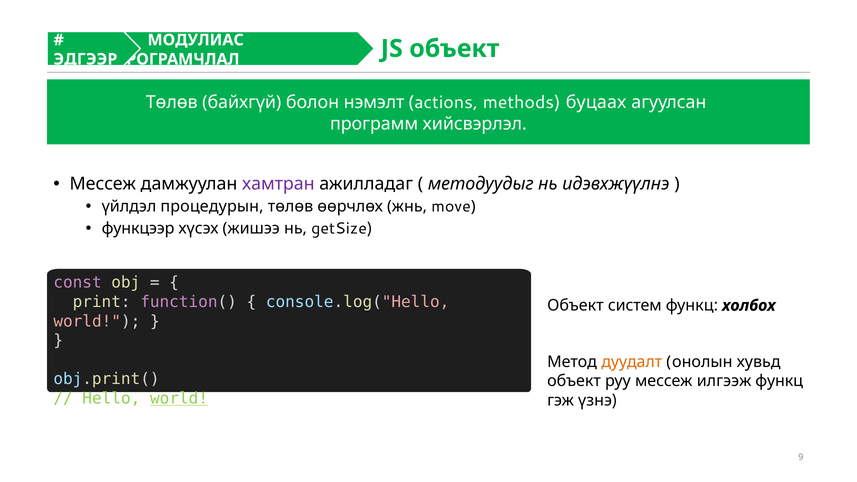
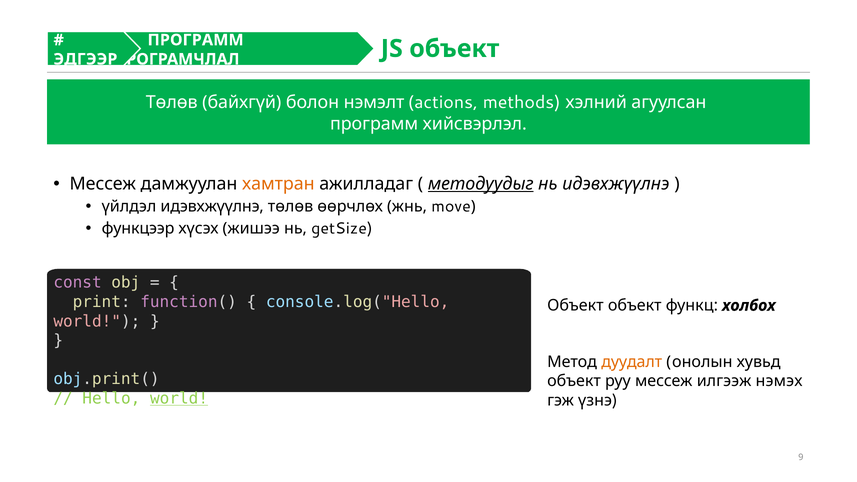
МОДУЛИАС: МОДУЛИАС -> ПРОГРАММ (196, 40)
буцаах: буцаах -> хэлний (596, 102)
хамтран colour: purple -> orange (278, 184)
методуудыг underline: none -> present (481, 184)
үйлдэл процедурын: процедурын -> идэвхжүүлнэ (212, 207)
Объект систем: систем -> объект (635, 306)
илгээж функц: функц -> нэмэх (779, 381)
